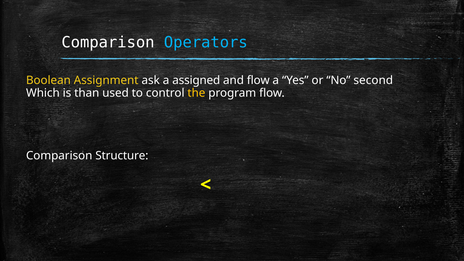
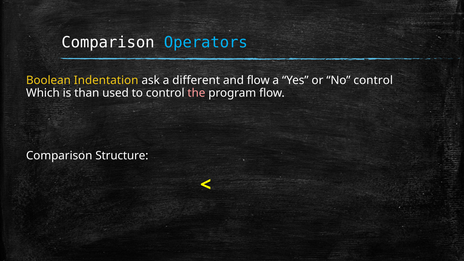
Assignment: Assignment -> Indentation (106, 80)
assigned: assigned -> different (196, 80)
No second: second -> control (373, 80)
the colour: yellow -> pink (196, 93)
